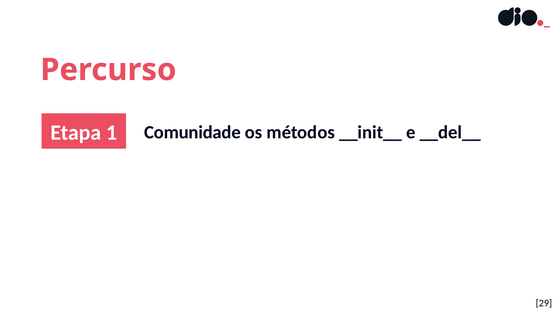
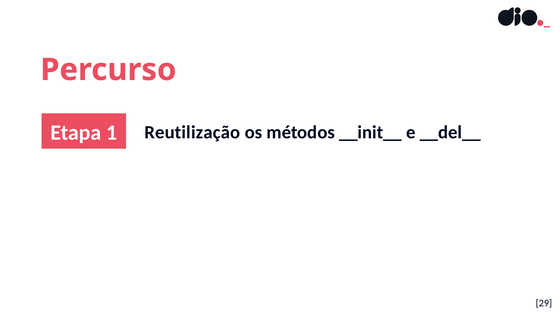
Comunidade: Comunidade -> Reutilização (192, 132)
